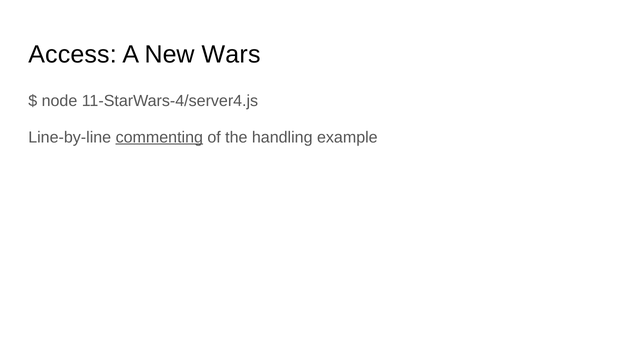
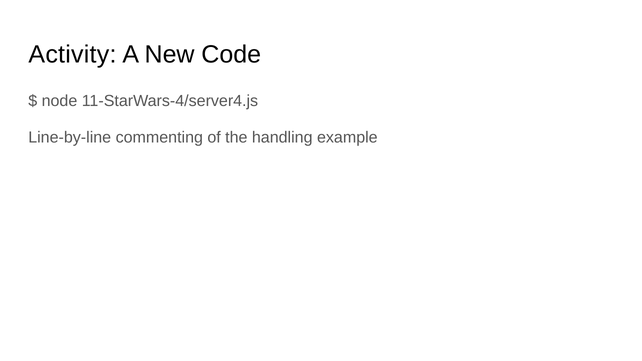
Access: Access -> Activity (72, 54)
Wars: Wars -> Code (231, 54)
commenting underline: present -> none (159, 137)
